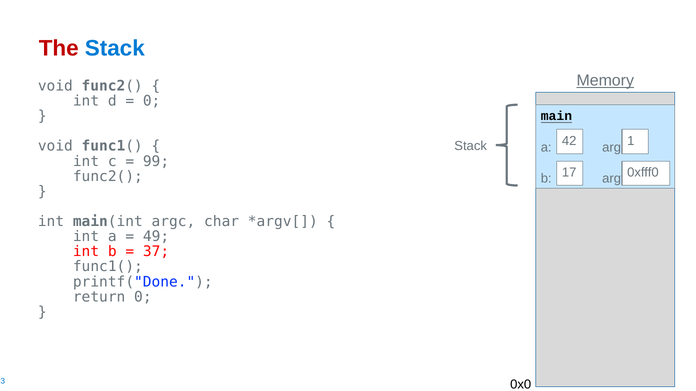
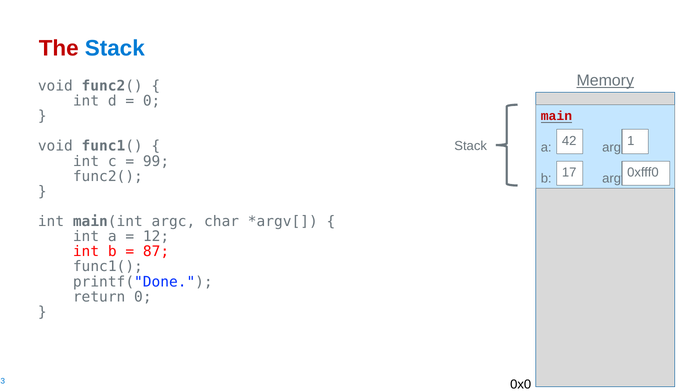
main colour: black -> red (556, 116)
49: 49 -> 12 (156, 237)
37: 37 -> 87 (156, 252)
